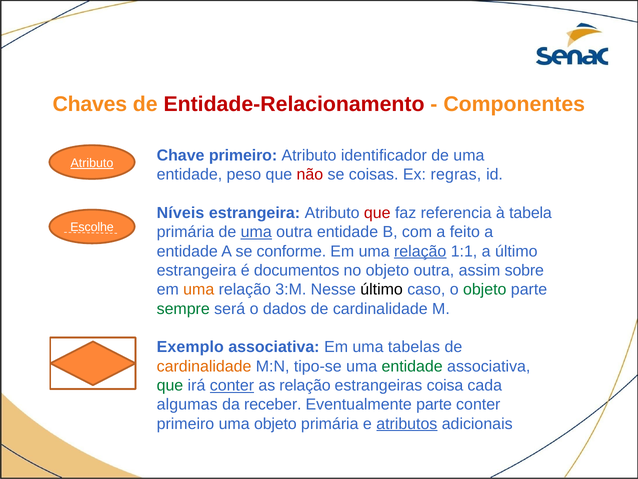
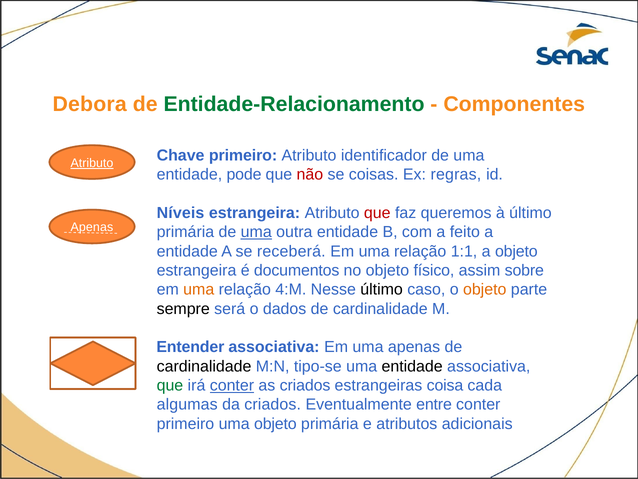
Chaves: Chaves -> Debora (90, 104)
Entidade-Relacionamento colour: red -> green (294, 104)
peso: peso -> pode (244, 174)
referencia: referencia -> queremos (456, 213)
à tabela: tabela -> último (530, 213)
Escolhe: Escolhe -> Apenas (92, 227)
conforme: conforme -> receberá (291, 251)
relação underline: present -> none (420, 251)
a último: último -> objeto (516, 251)
objeto outra: outra -> físico (434, 270)
3:M: 3:M -> 4:M (291, 289)
objeto colour: green -> orange (485, 289)
sempre colour: green -> black (183, 308)
Exemplo: Exemplo -> Entender (190, 347)
uma tabelas: tabelas -> apenas (414, 347)
cardinalidade colour: orange -> black (204, 366)
entidade colour: green -> black (412, 366)
as relação: relação -> criados (305, 385)
da receber: receber -> criados (273, 404)
Eventualmente parte: parte -> entre (434, 404)
atributos underline: present -> none (407, 423)
